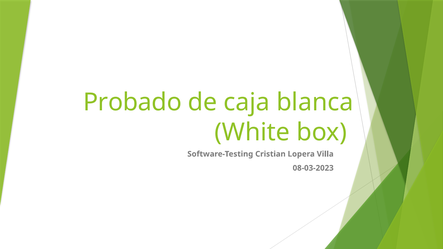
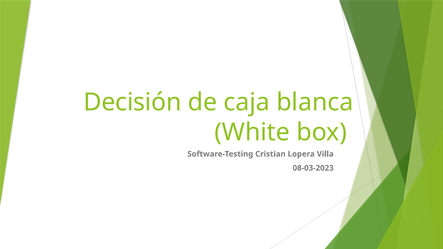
Probado: Probado -> Decisión (132, 102)
